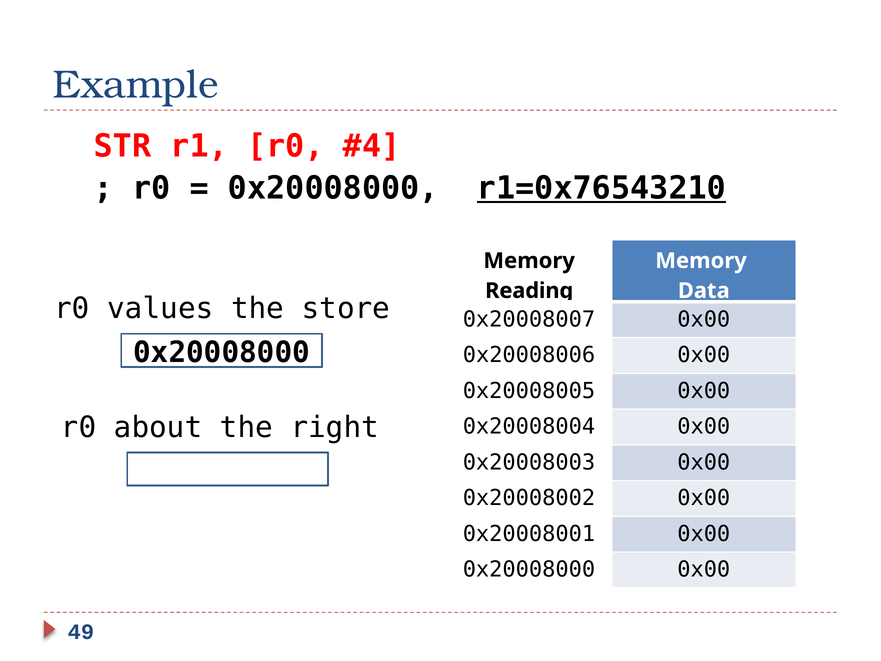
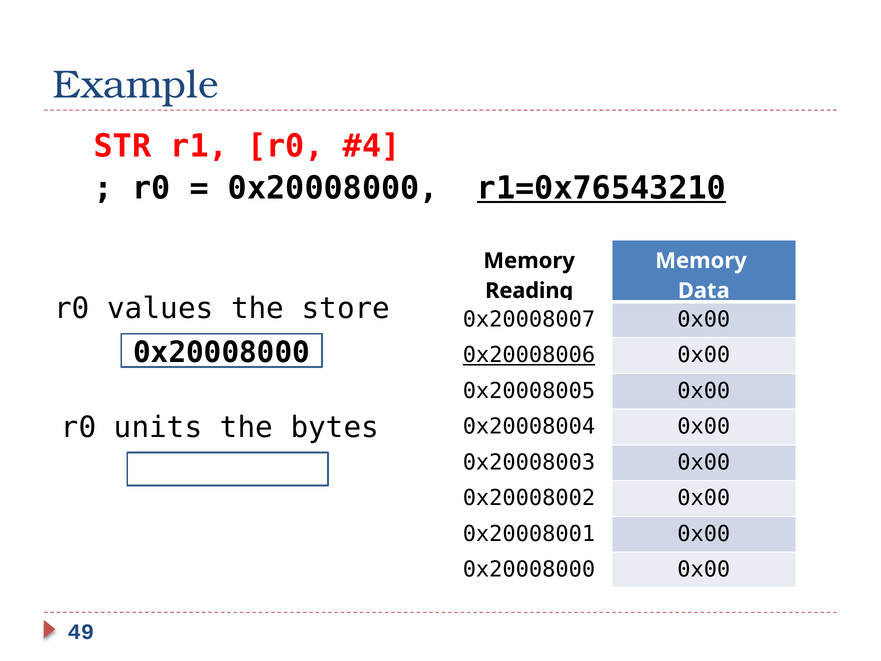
0x20008006 underline: none -> present (529, 355)
about: about -> units (158, 427)
right: right -> bytes (335, 427)
